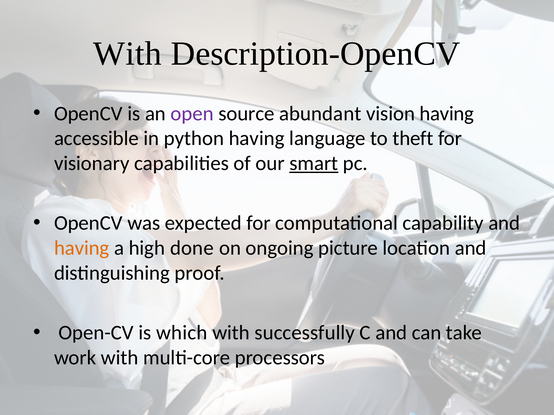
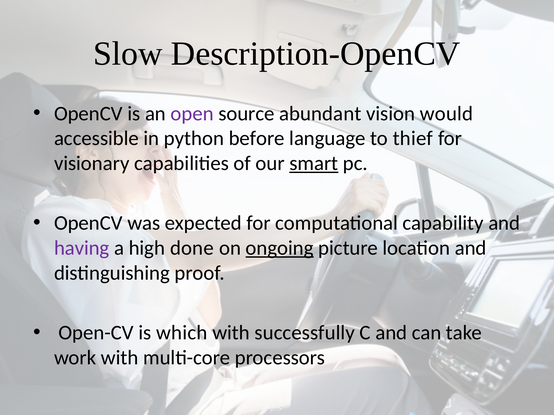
With: With -> Slow (128, 54)
vision having: having -> would (447, 114)
python having: having -> before (257, 139)
theft: theft -> thief (413, 139)
having colour: orange -> purple (82, 248)
ongoing underline: none -> present (280, 248)
